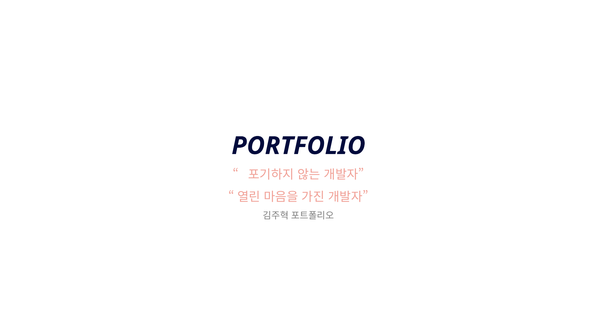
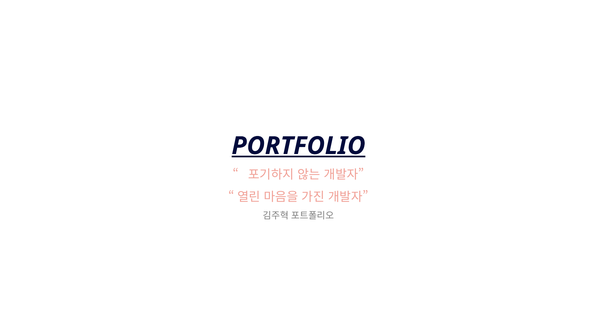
PORTFOLIO underline: none -> present (298, 146)
